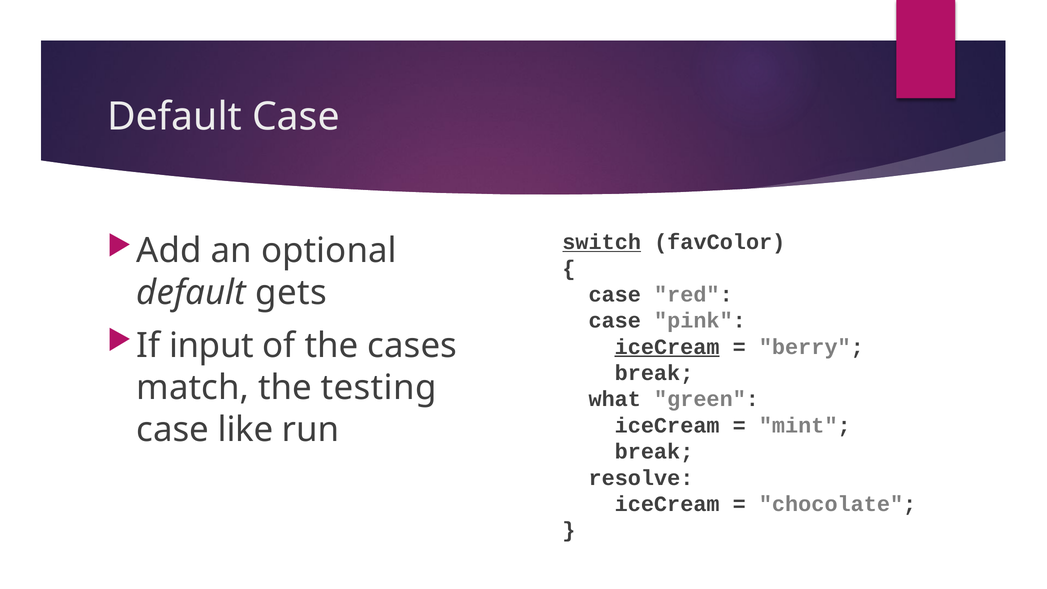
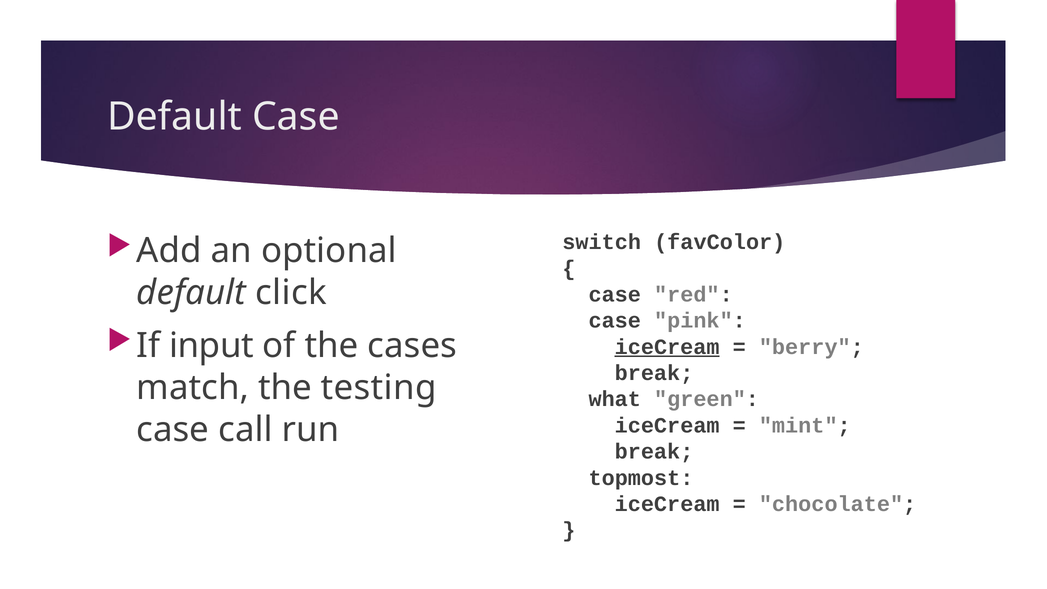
switch underline: present -> none (602, 242)
gets: gets -> click (291, 293)
like: like -> call (245, 430)
resolve: resolve -> topmost (641, 478)
